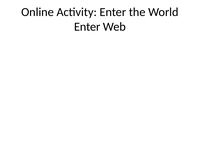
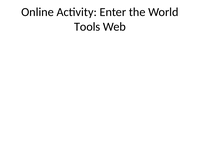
Enter: Enter -> Tools (87, 27)
